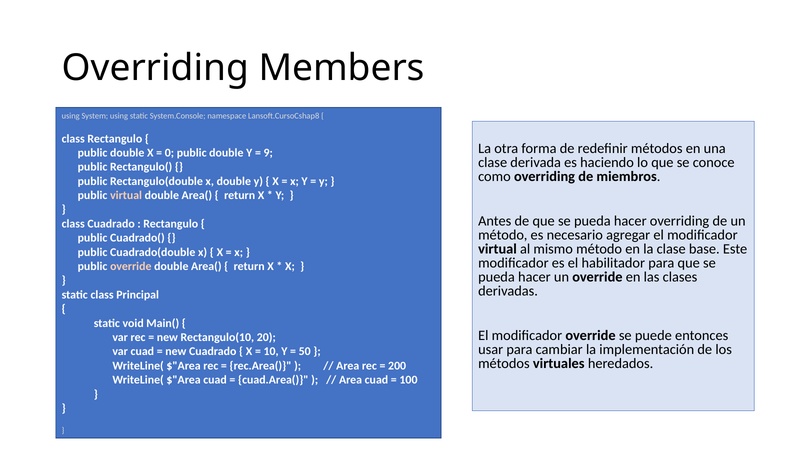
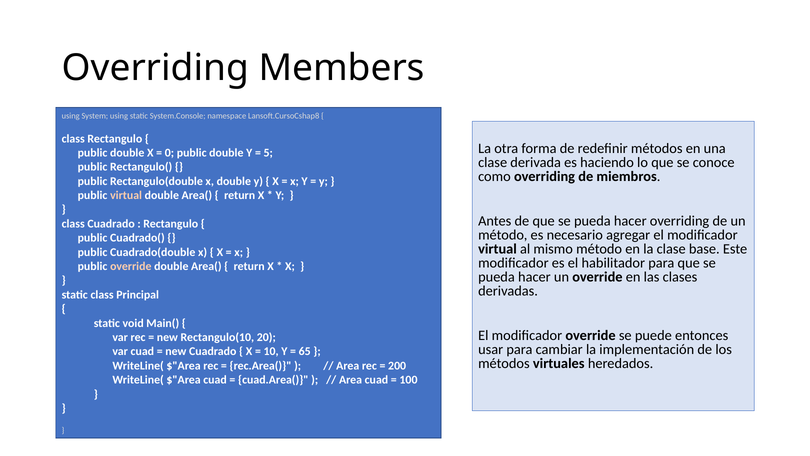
9: 9 -> 5 (268, 153)
50: 50 -> 65 (305, 351)
